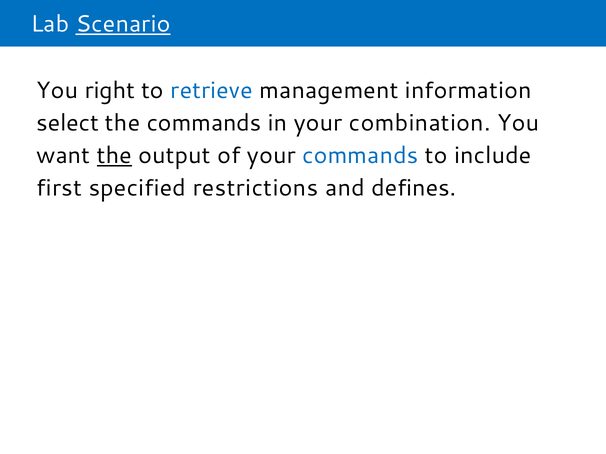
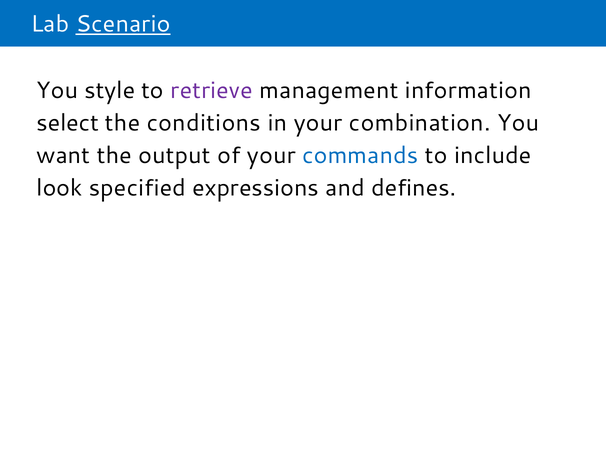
right: right -> style (110, 91)
retrieve colour: blue -> purple (212, 91)
the commands: commands -> conditions (204, 123)
the underline: present -> none (114, 156)
first: first -> look (59, 188)
restrictions: restrictions -> expressions (256, 188)
